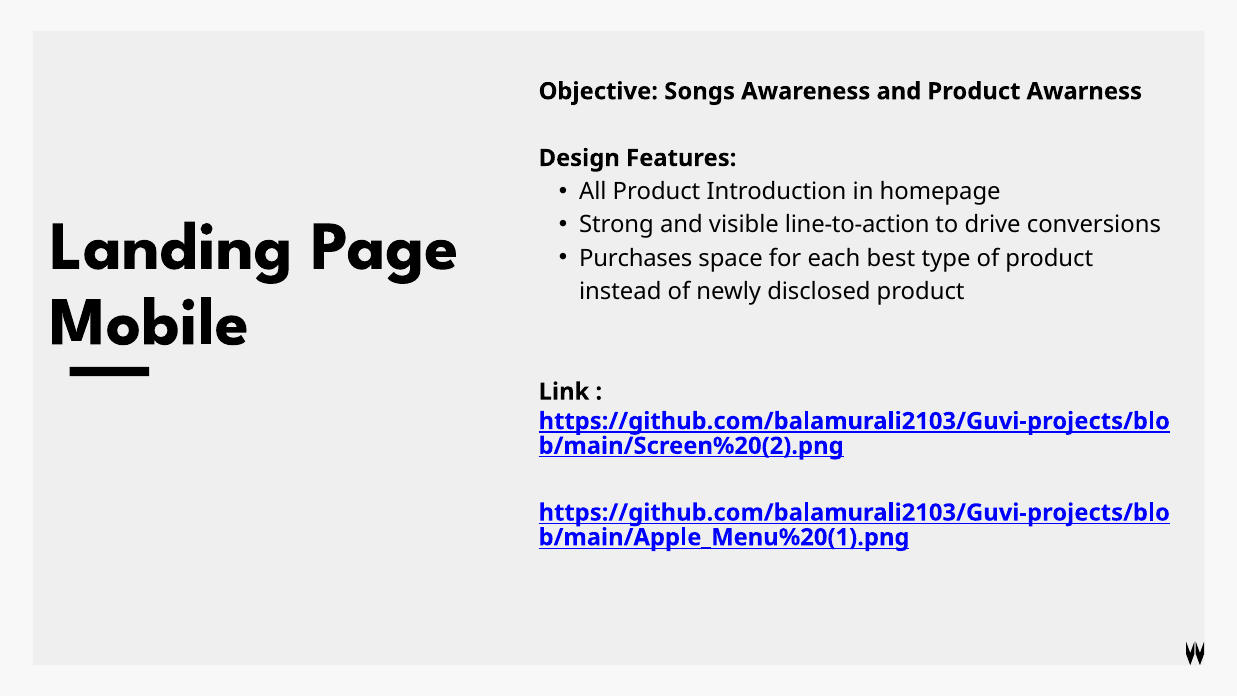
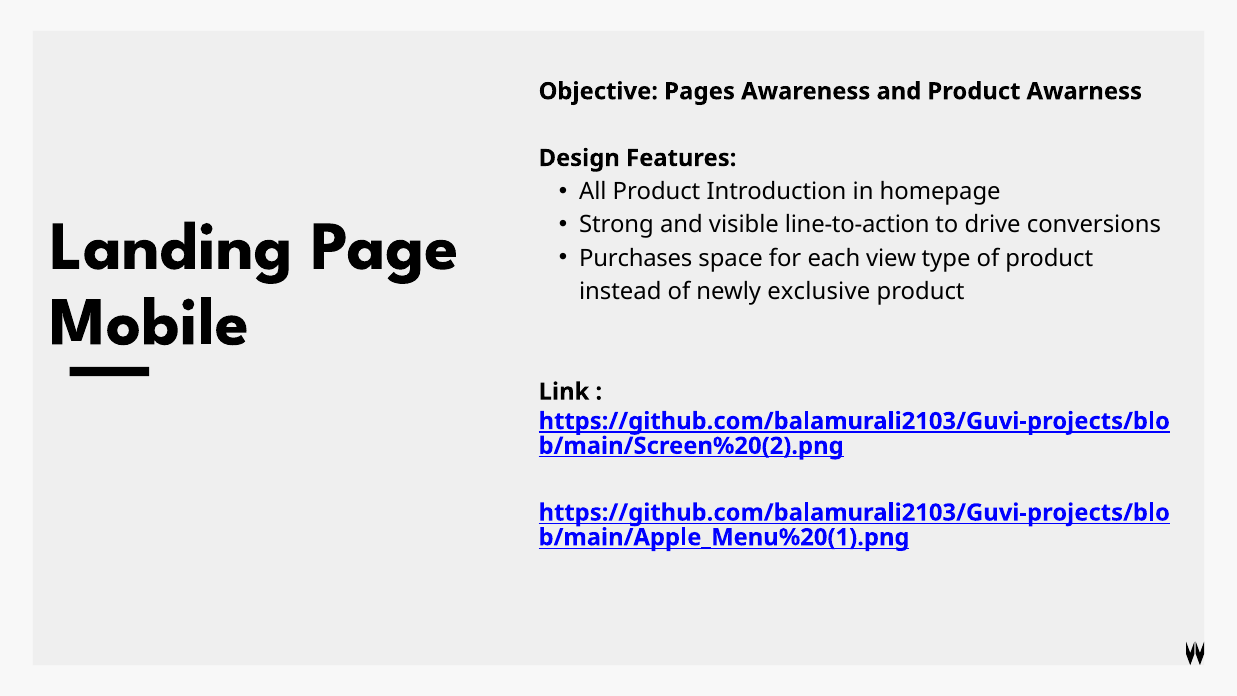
Songs: Songs -> Pages (700, 91)
best: best -> view (891, 258)
disclosed: disclosed -> exclusive (819, 292)
